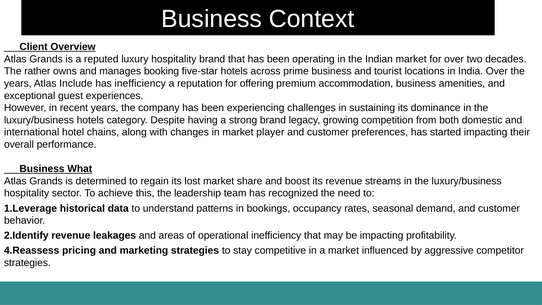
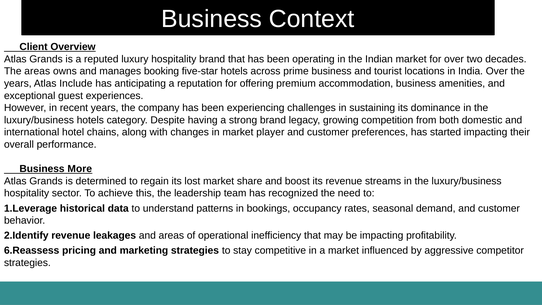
The rather: rather -> areas (37, 71)
has inefficiency: inefficiency -> anticipating (140, 83)
What: What -> More (80, 169)
4.Reassess: 4.Reassess -> 6.Reassess (32, 250)
